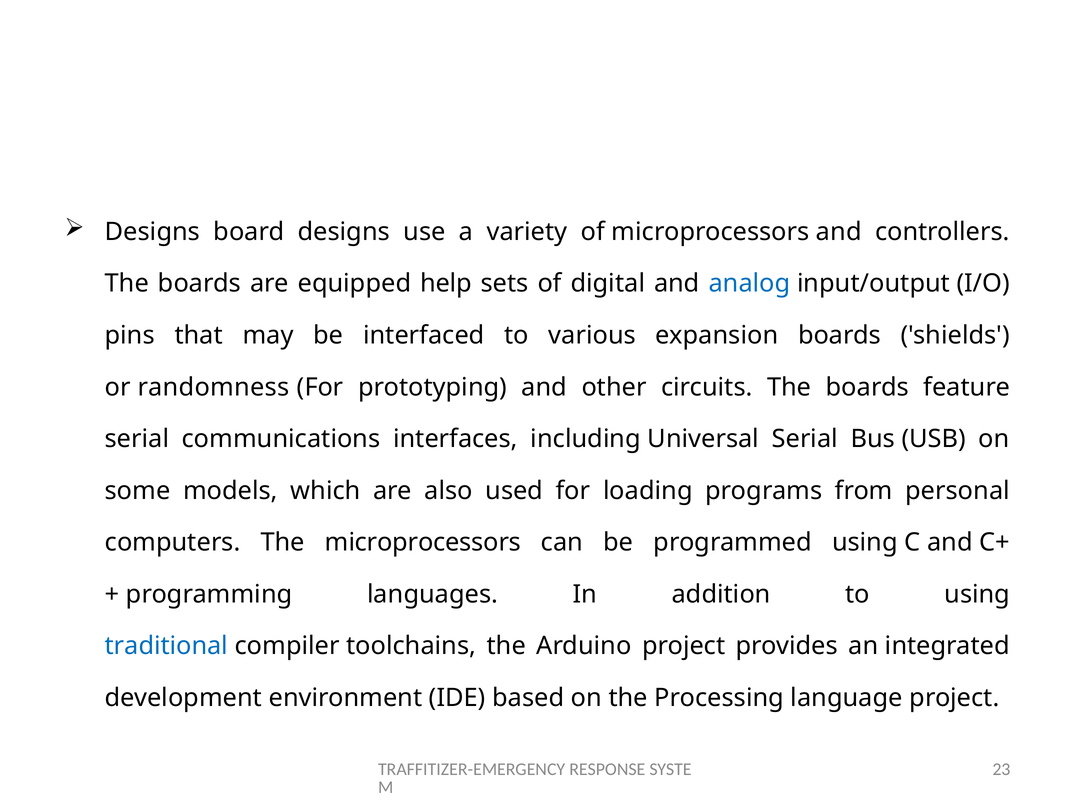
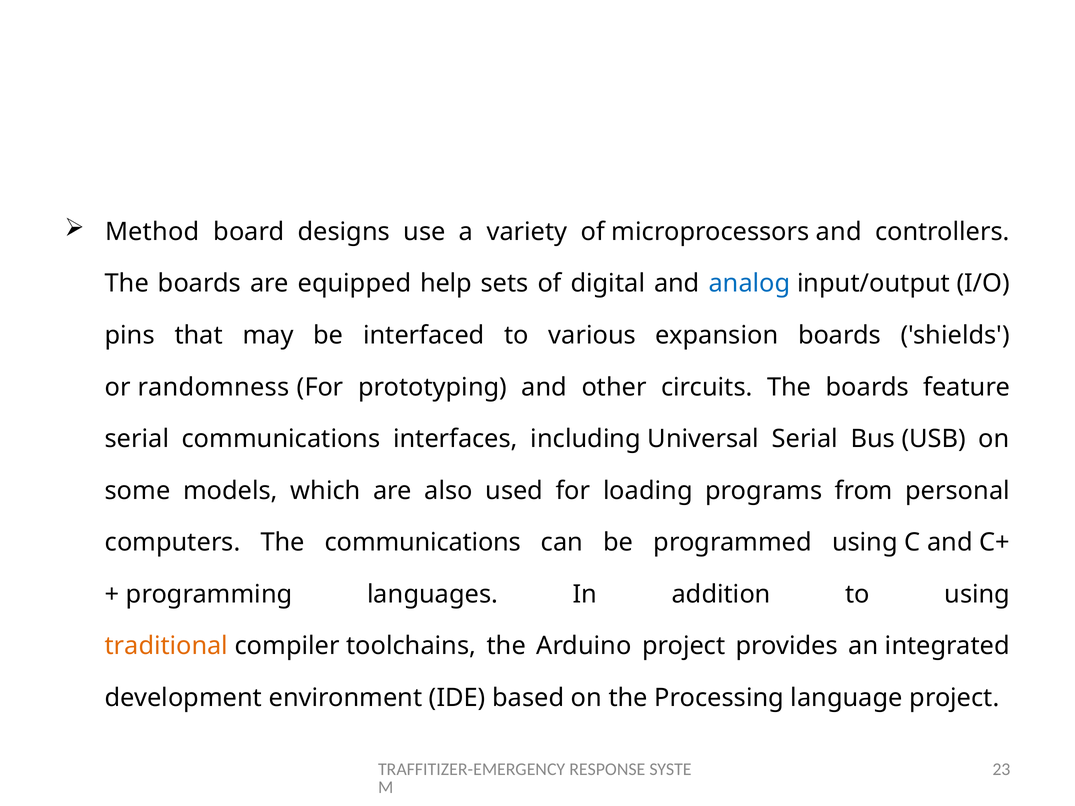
Designs: Designs -> Method (152, 232)
The microprocessors: microprocessors -> communications (423, 543)
traditional colour: blue -> orange (166, 646)
